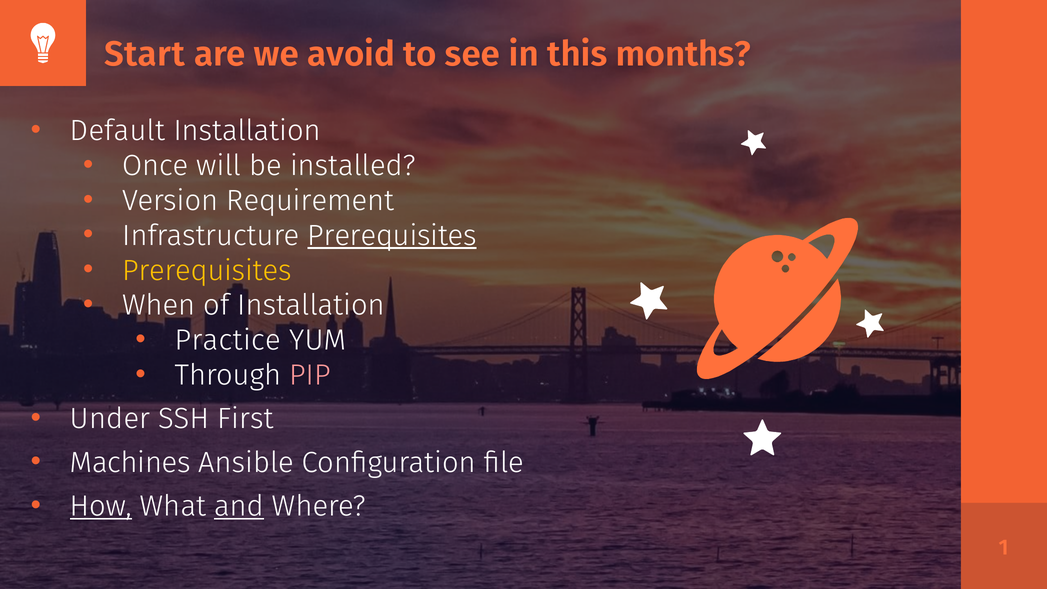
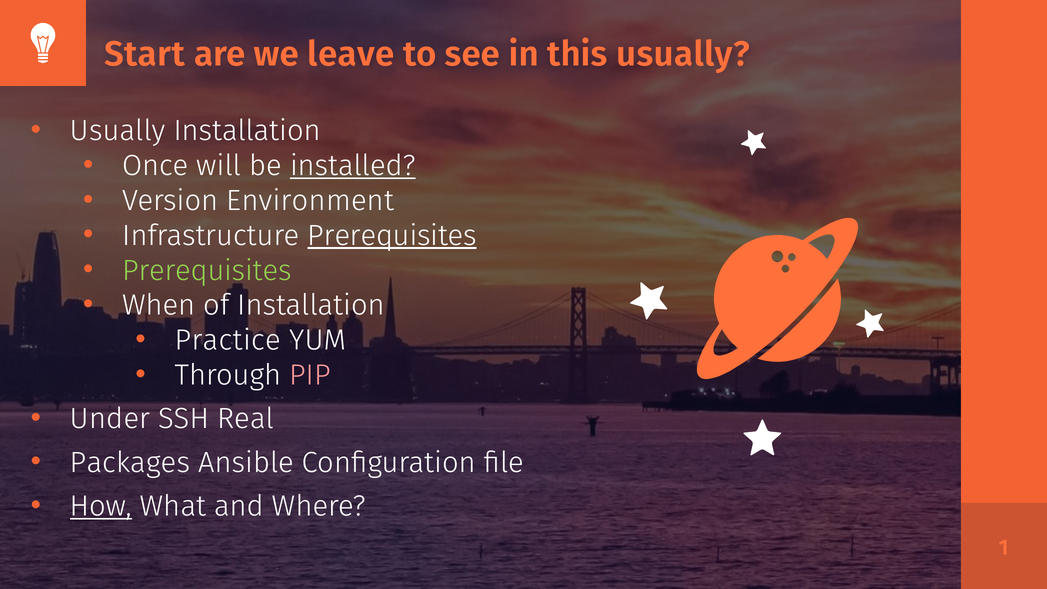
avoid: avoid -> leave (351, 54)
this months: months -> usually (683, 54)
Default: Default -> Usually (118, 131)
installed underline: none -> present (353, 166)
Requirement: Requirement -> Environment (310, 201)
Prerequisites colour: yellow -> light green (207, 270)
First: First -> Real (246, 419)
Machines: Machines -> Packages (130, 462)
and underline: present -> none (239, 506)
